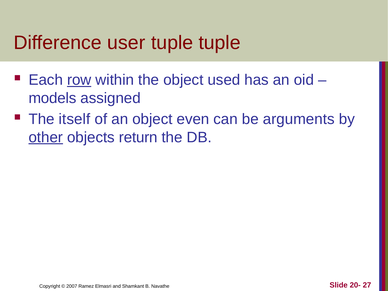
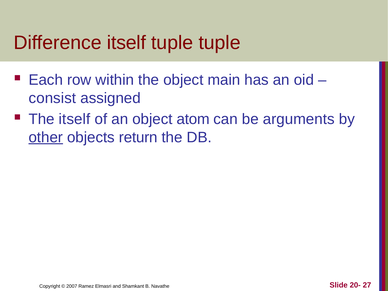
Difference user: user -> itself (126, 43)
row underline: present -> none (79, 80)
used: used -> main (224, 80)
models: models -> consist (52, 98)
even: even -> atom (193, 119)
